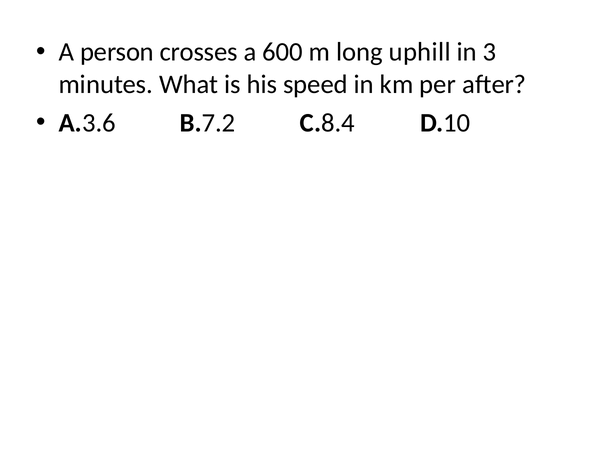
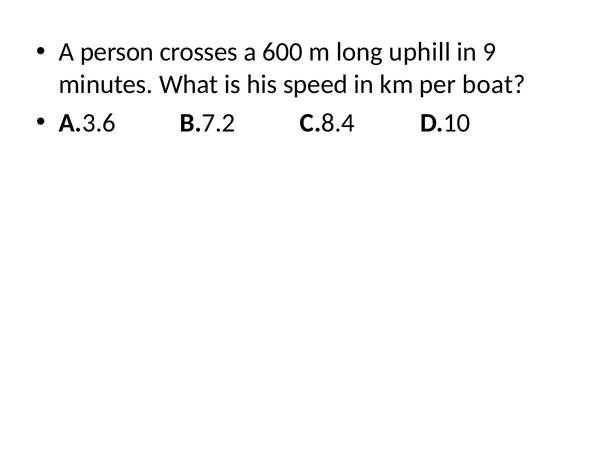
3: 3 -> 9 (490, 52)
after: after -> boat (494, 84)
